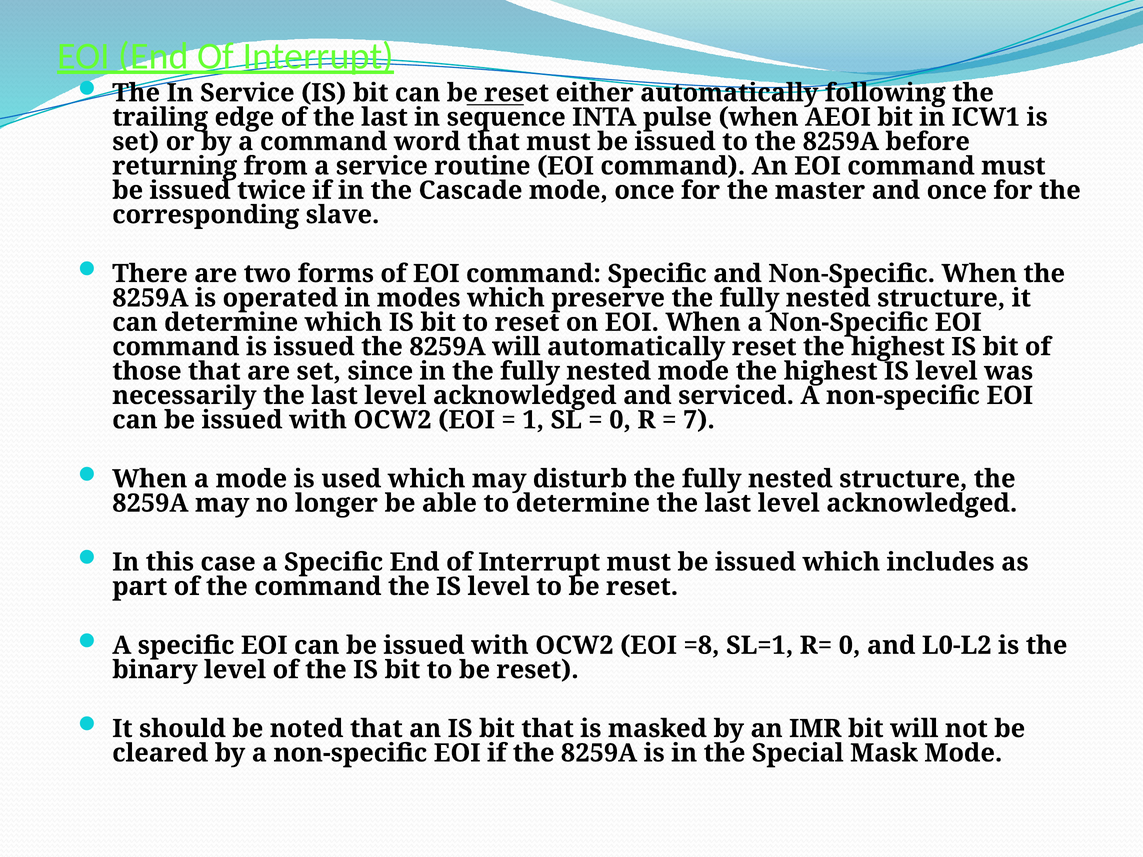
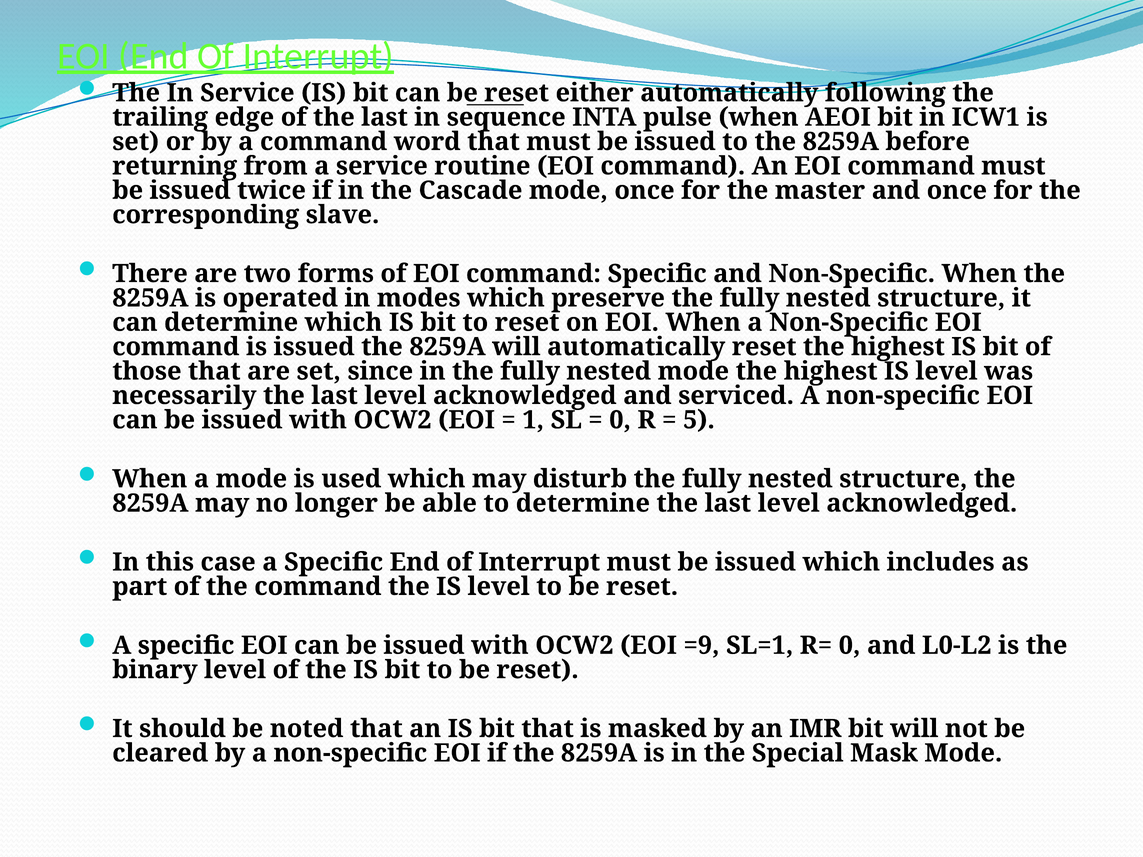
7: 7 -> 5 (699, 420)
=8: =8 -> =9 (701, 646)
